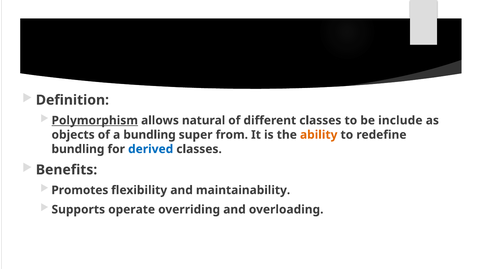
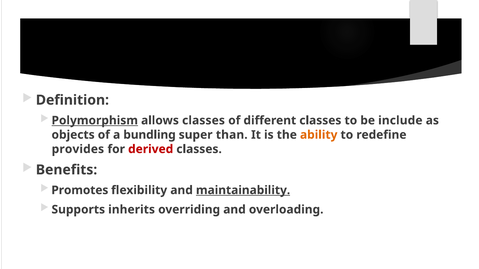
allows natural: natural -> classes (203, 121)
from: from -> than (232, 135)
bundling: bundling -> provides (78, 149)
derived colour: blue -> red (151, 149)
maintainability underline: none -> present (243, 190)
operate: operate -> inherits (132, 210)
